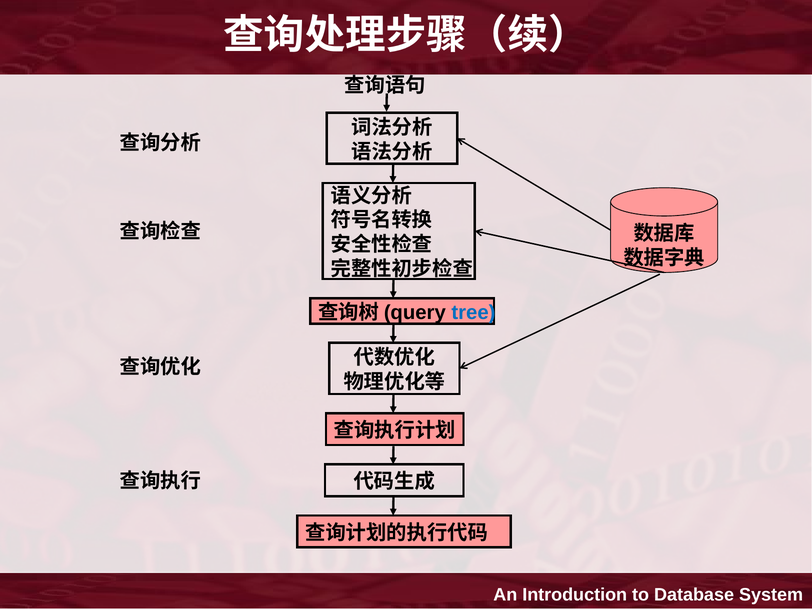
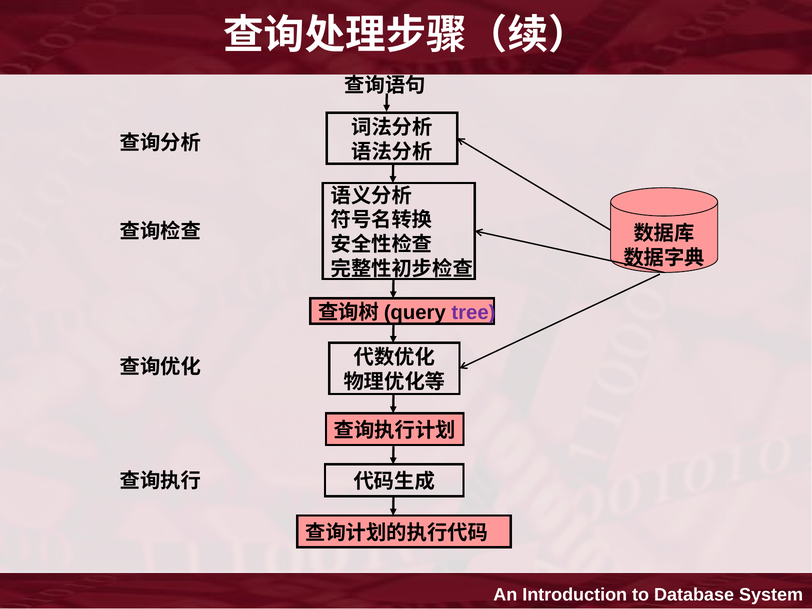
tree colour: blue -> purple (473, 312)
